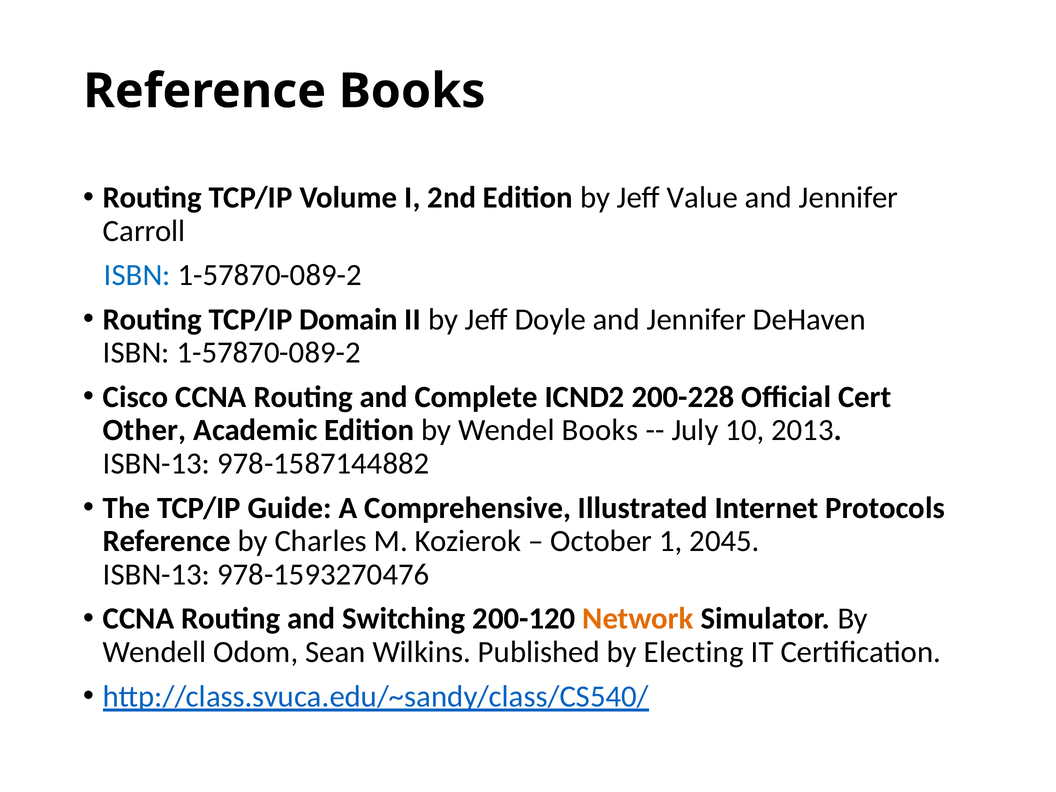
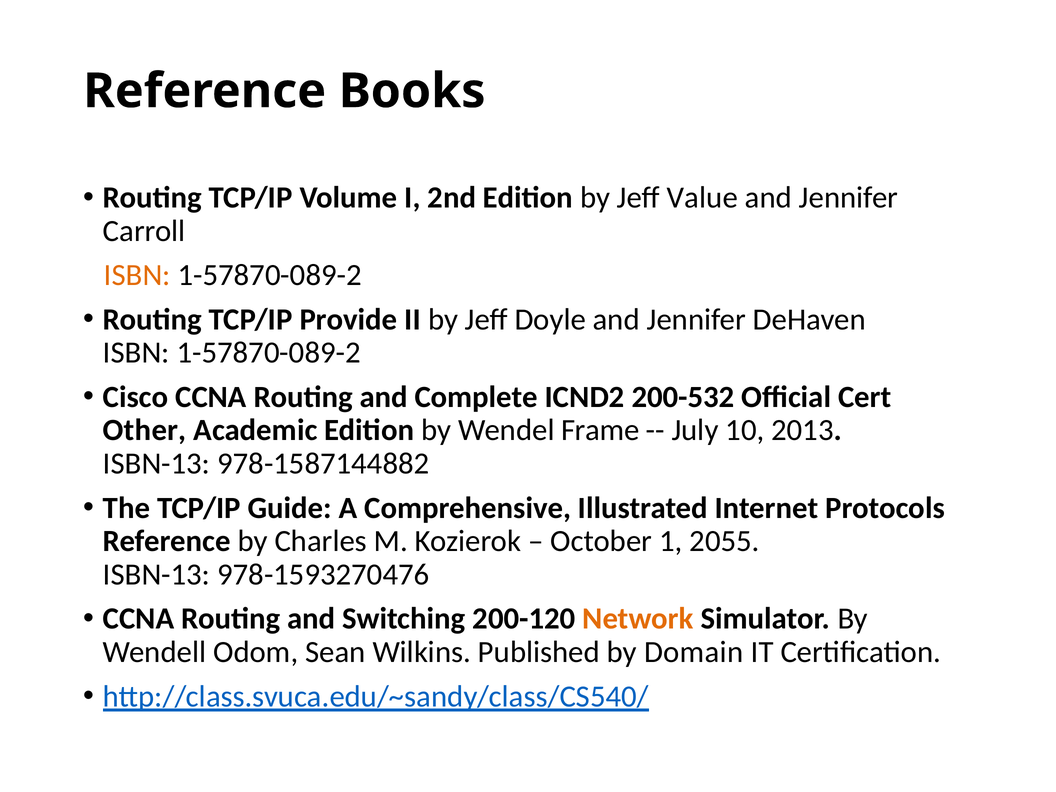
ISBN colour: blue -> orange (137, 275)
Domain: Domain -> Provide (349, 320)
200-228: 200-228 -> 200-532 (683, 397)
Wendel Books: Books -> Frame (600, 430)
2045: 2045 -> 2055 (725, 541)
Electing: Electing -> Domain (694, 652)
